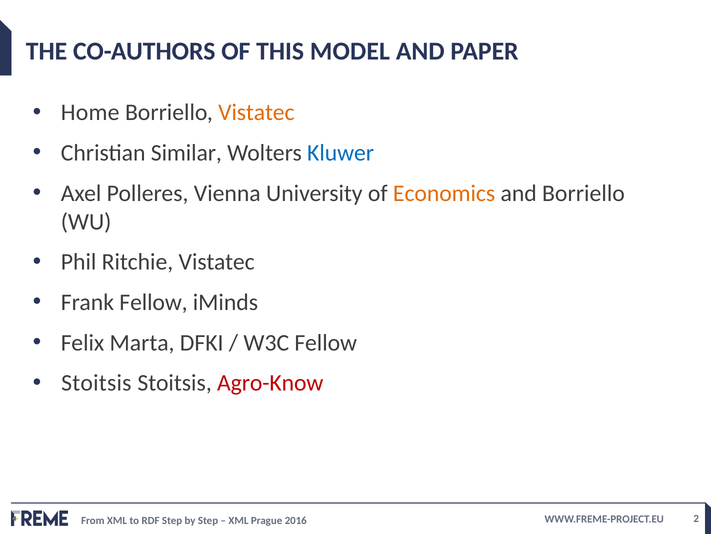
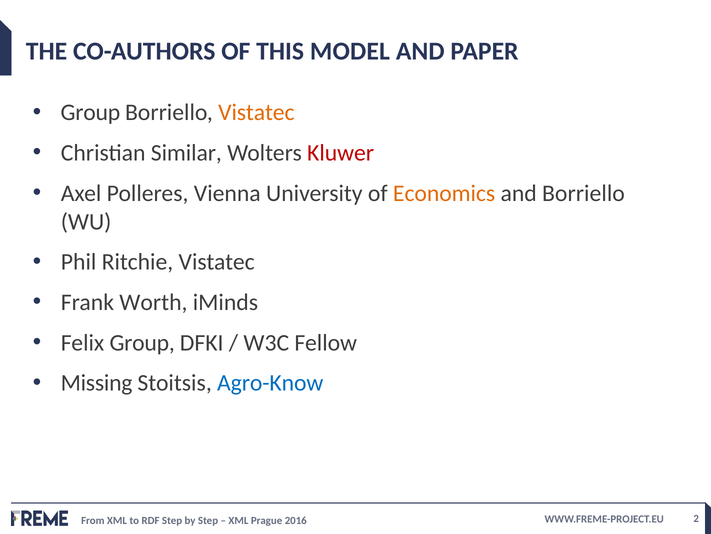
Home: Home -> Group (90, 112)
Kluwer colour: blue -> red (341, 153)
Frank Fellow: Fellow -> Worth (153, 302)
Felix Marta: Marta -> Group (142, 342)
Stoitsis: Stoitsis -> Missing (97, 383)
Agro-Know colour: red -> blue (270, 383)
